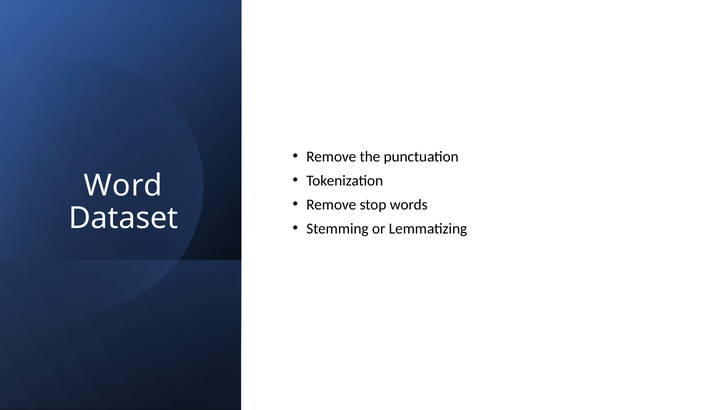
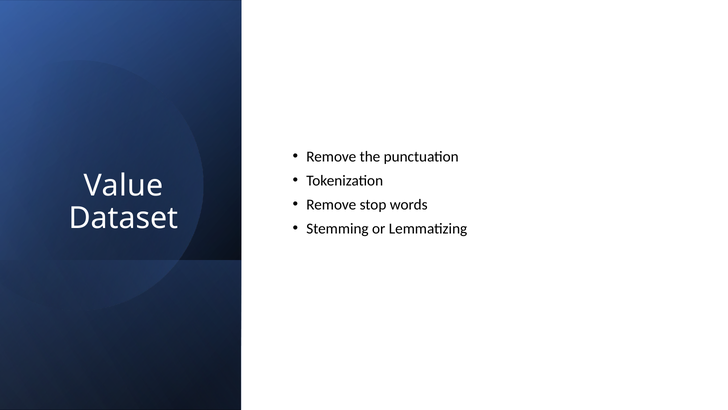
Word: Word -> Value (123, 185)
